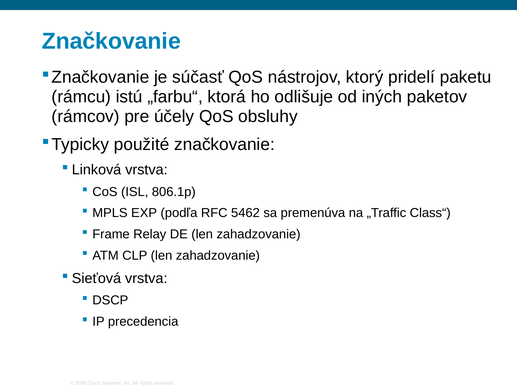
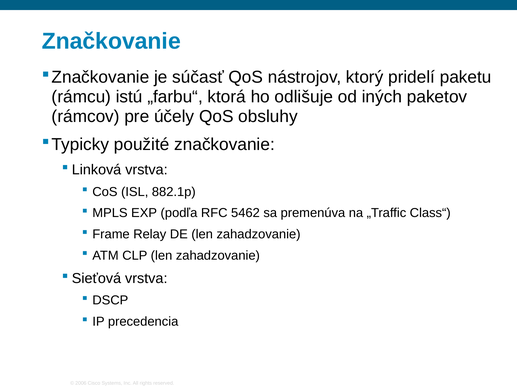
806.1p: 806.1p -> 882.1p (174, 192)
